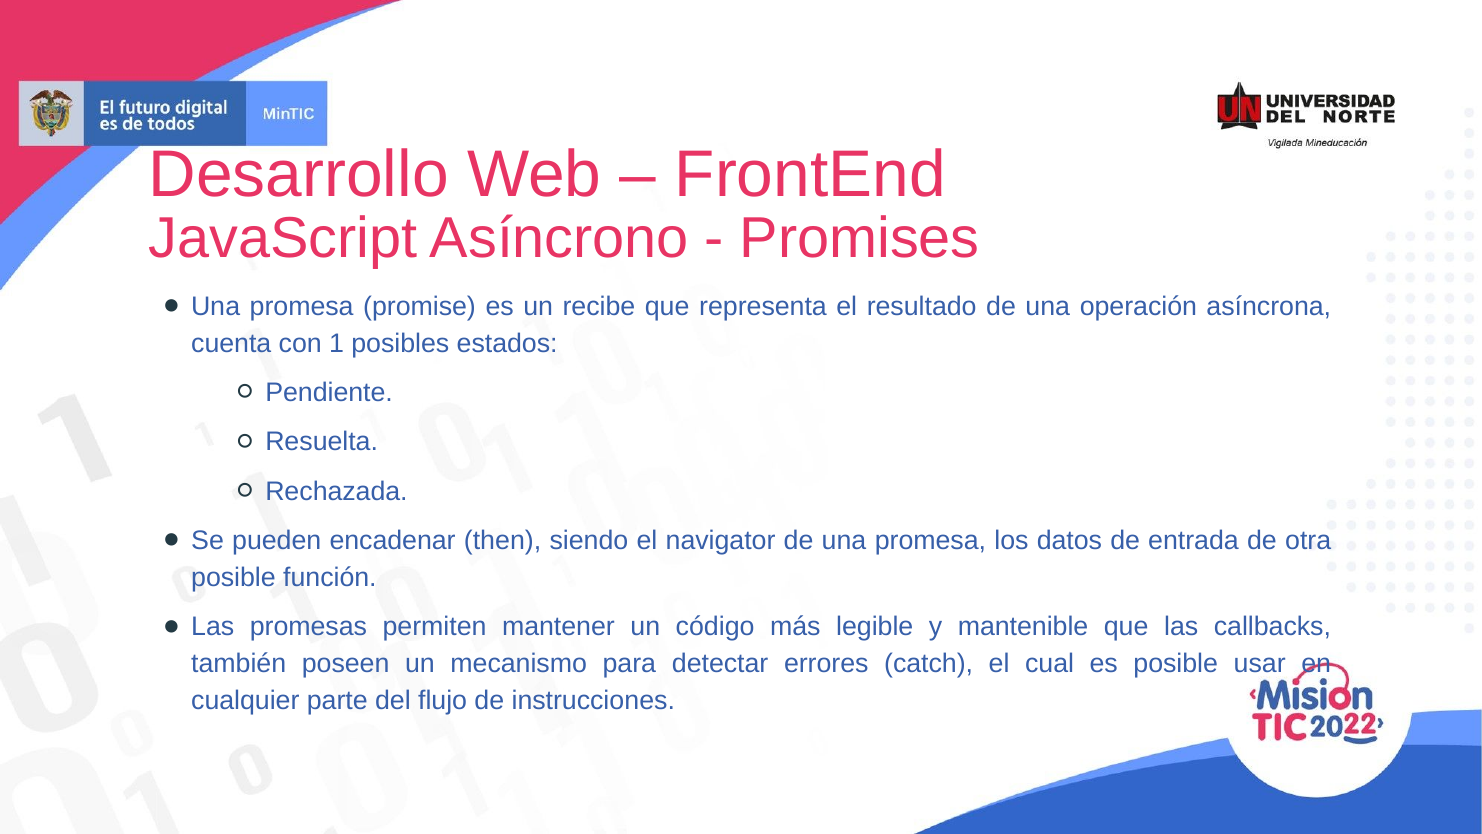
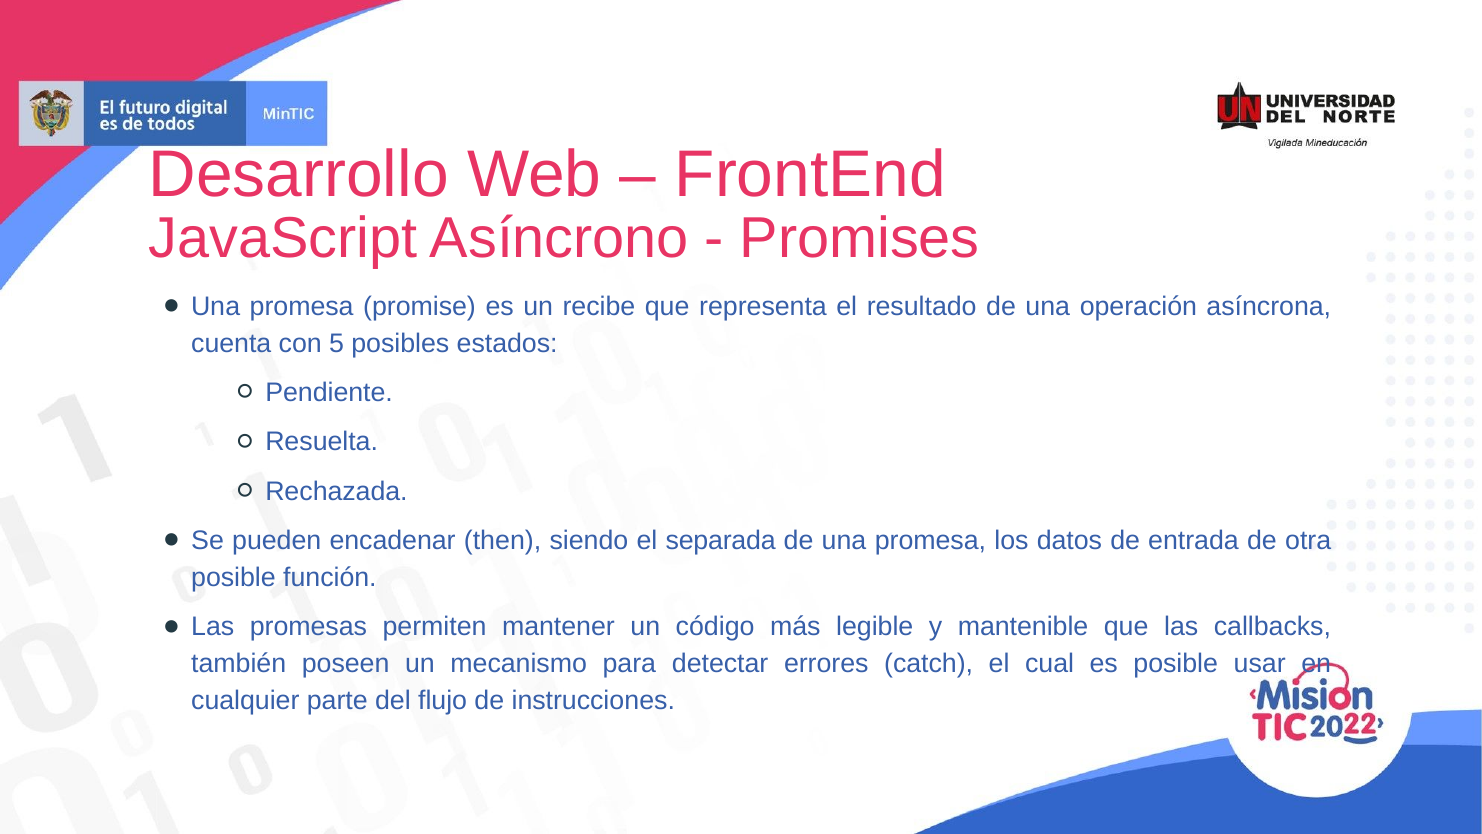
1: 1 -> 5 (337, 343)
navigator: navigator -> separada (721, 540)
